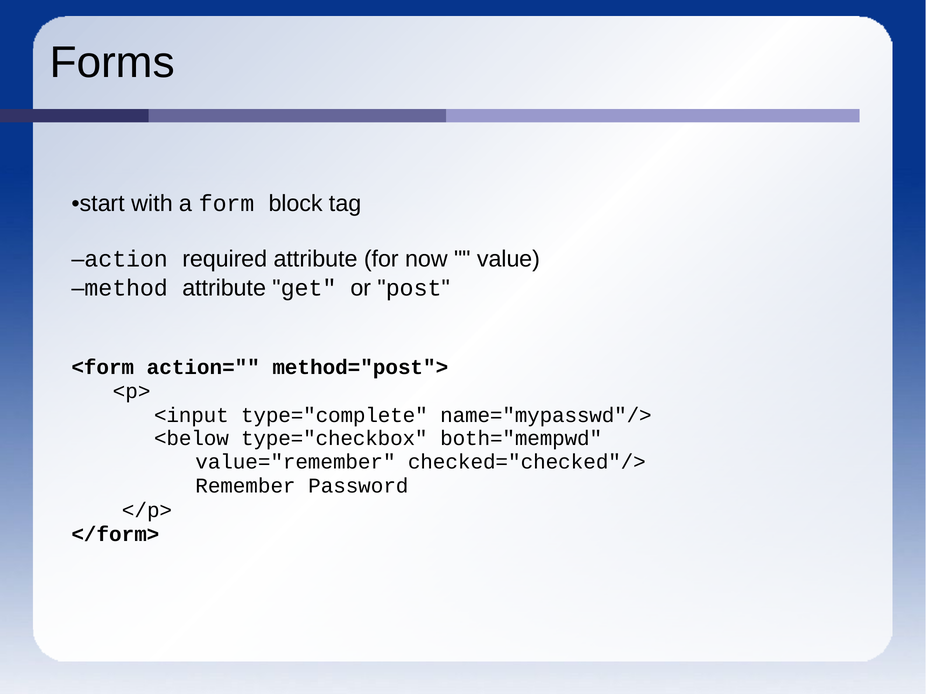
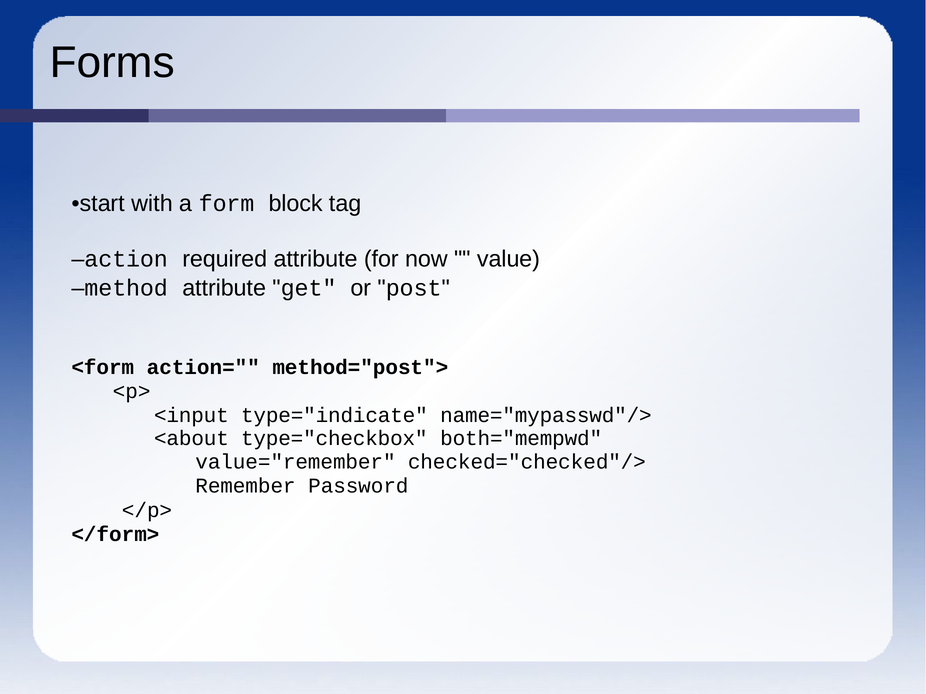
type="complete: type="complete -> type="indicate (334, 415)
<below: <below -> <about (191, 438)
